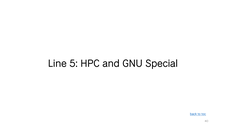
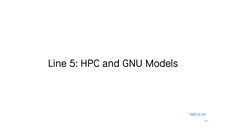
Special: Special -> Models (162, 64)
